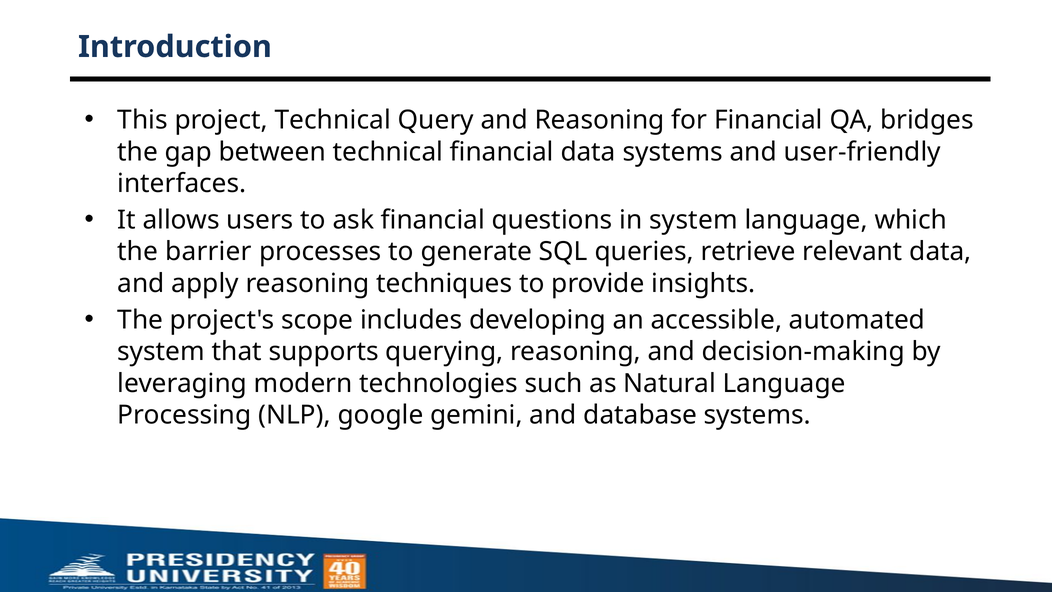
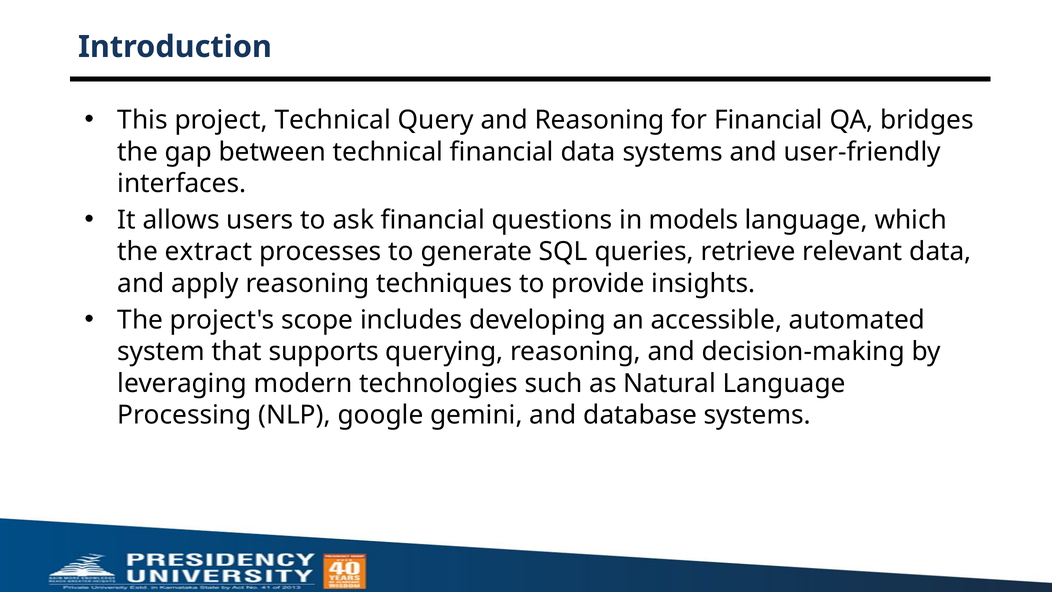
in system: system -> models (694, 220)
barrier: barrier -> extract (208, 252)
